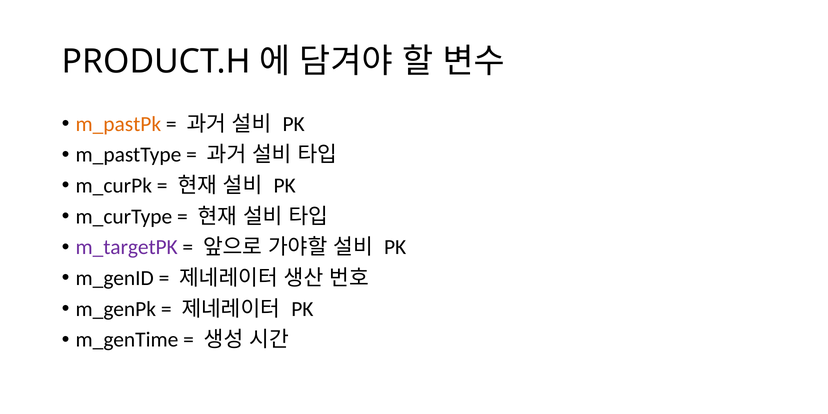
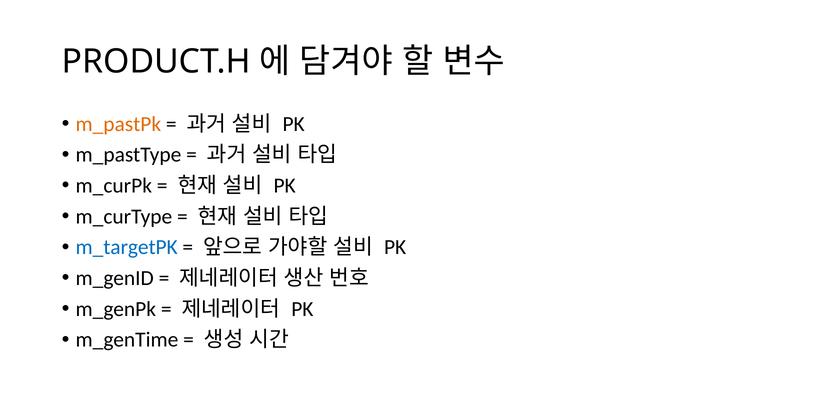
m_targetPK colour: purple -> blue (127, 247)
